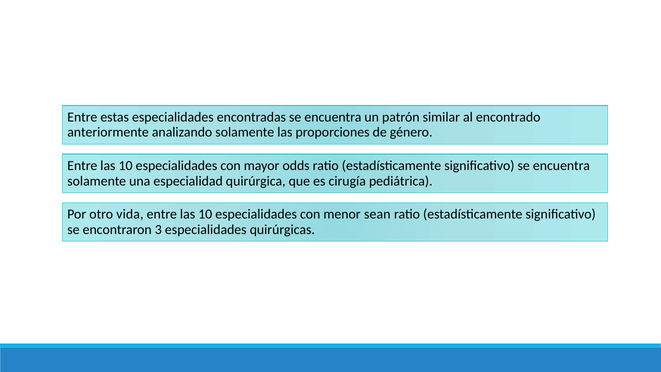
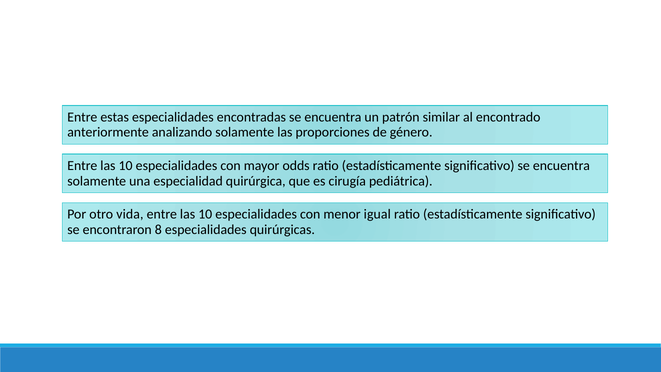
sean: sean -> igual (377, 214)
3: 3 -> 8 (158, 229)
